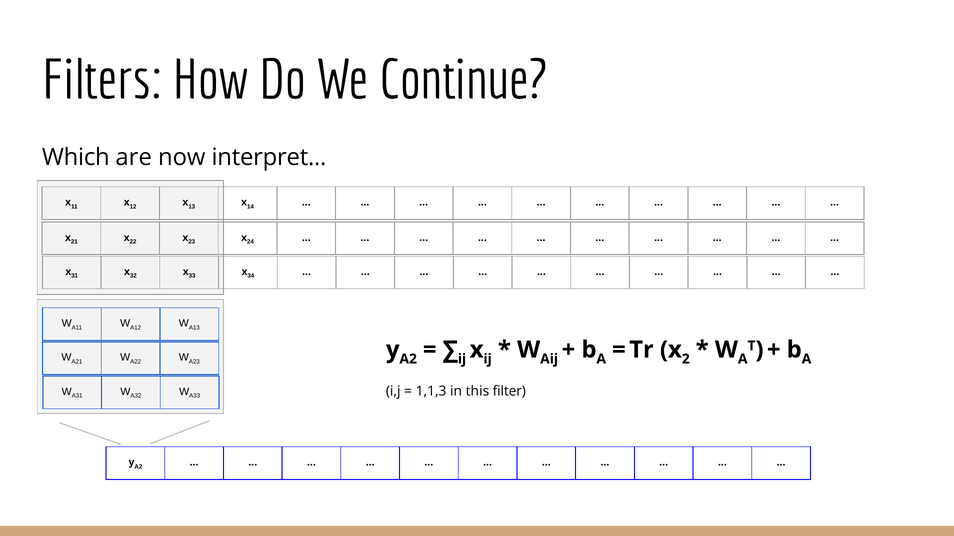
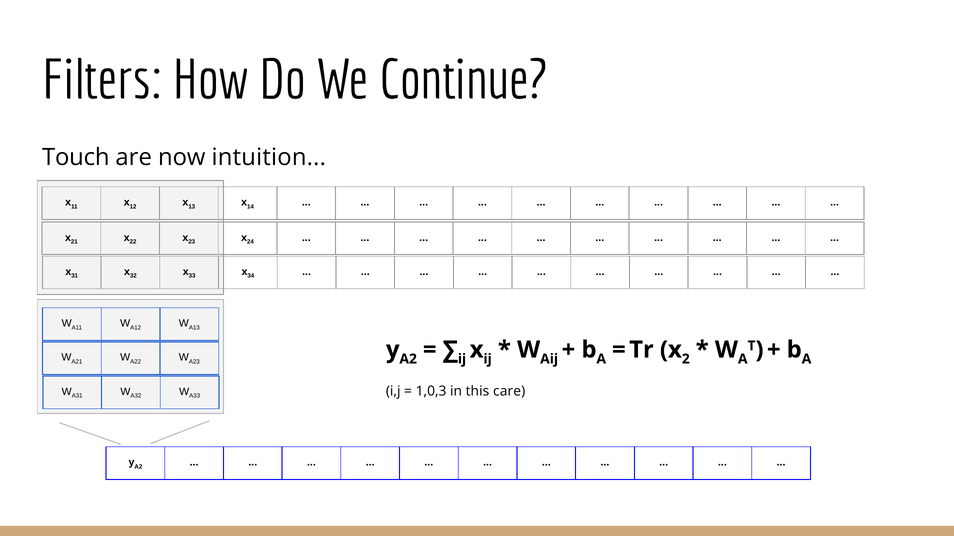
Which: Which -> Touch (76, 158)
interpret: interpret -> intuition (269, 158)
1,1,3: 1,1,3 -> 1,0,3 (431, 392)
filter: filter -> care (509, 392)
